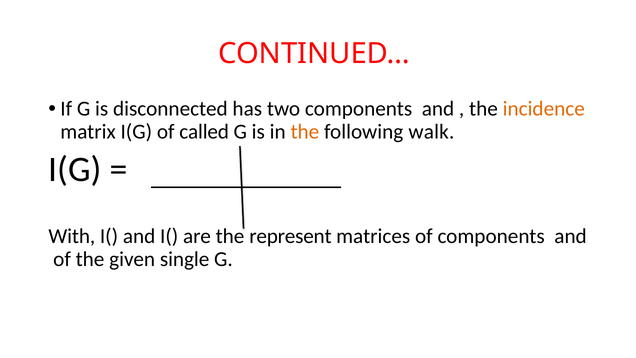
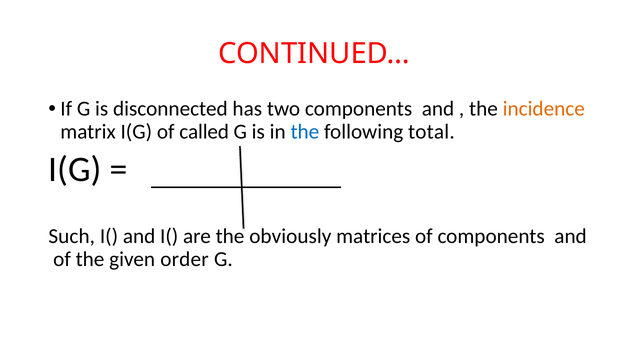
the colour: orange -> blue (305, 132)
walk: walk -> total (431, 132)
With: With -> Such (72, 236)
represent: represent -> obviously (290, 236)
single: single -> order (184, 259)
